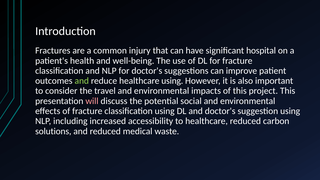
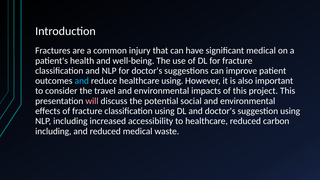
significant hospital: hospital -> medical (261, 51)
and colour: light green -> light blue (82, 81)
solutions: solutions -> including (53, 131)
